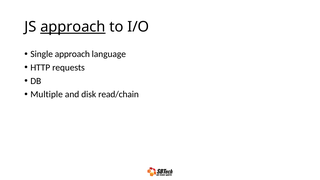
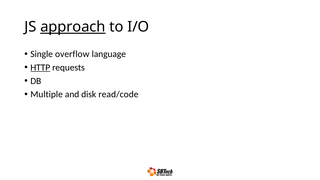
Single approach: approach -> overflow (72, 54)
HTTP underline: none -> present (40, 68)
read/chain: read/chain -> read/code (118, 94)
